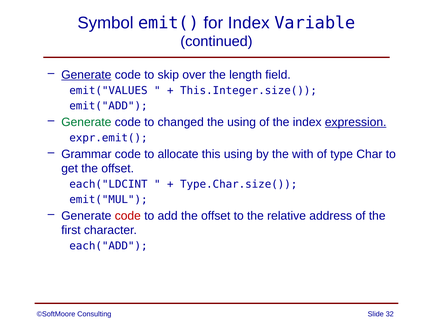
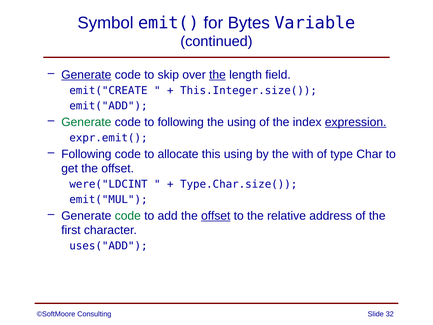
for Index: Index -> Bytes (249, 23)
the underline: none -> present (217, 75)
emit("VALUES: emit("VALUES -> emit("CREATE (108, 91)
to changed: changed -> following (181, 122)
Grammar: Grammar -> Following (86, 154)
each("LDCINT: each("LDCINT -> were("LDCINT (108, 184)
code colour: red -> green (128, 216)
offset underline: none -> present (216, 216)
each("ADD: each("ADD -> uses("ADD (108, 246)
